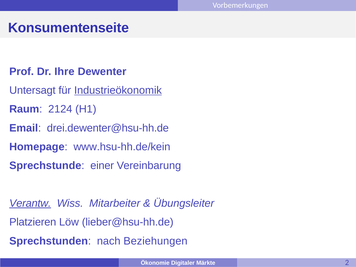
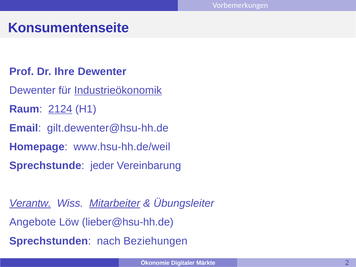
Untersagt: Untersagt -> Dewenter (32, 90)
2124 underline: none -> present (60, 109)
drei.dewenter@hsu-hh.de: drei.dewenter@hsu-hh.de -> gilt.dewenter@hsu-hh.de (108, 128)
www.hsu-hh.de/kein: www.hsu-hh.de/kein -> www.hsu-hh.de/weil (122, 147)
einer: einer -> jeder (102, 166)
Mitarbeiter underline: none -> present (115, 203)
Platzieren: Platzieren -> Angebote (33, 222)
